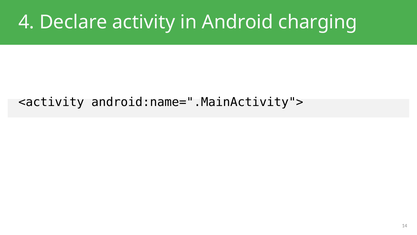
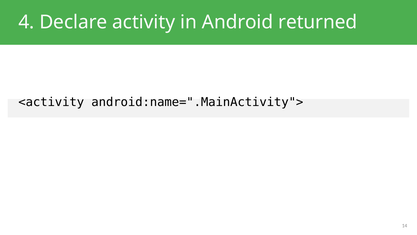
charging: charging -> returned (318, 22)
